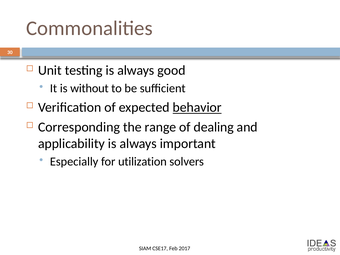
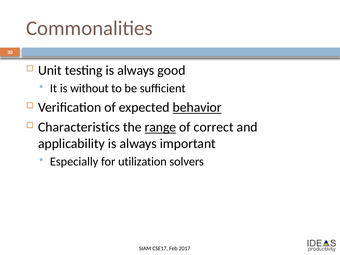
Corresponding: Corresponding -> Characteristics (79, 127)
range underline: none -> present (160, 127)
dealing: dealing -> correct (214, 127)
